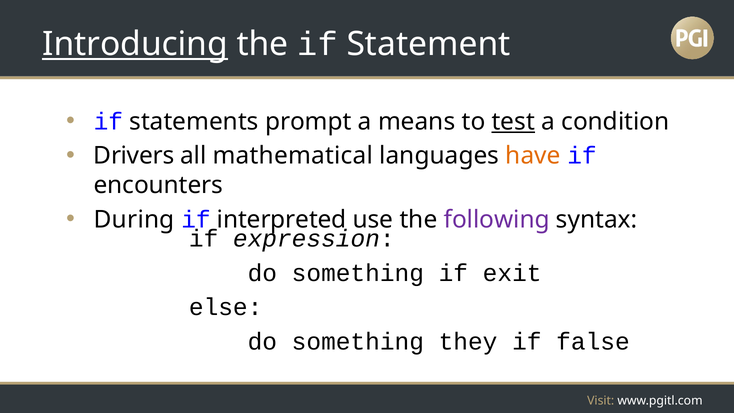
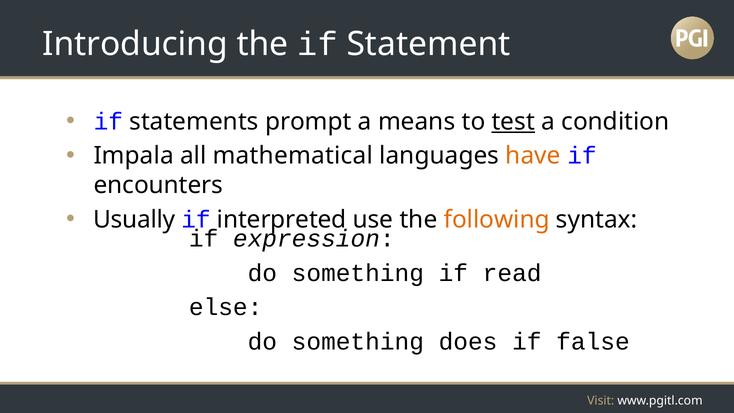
Introducing underline: present -> none (135, 44)
Drivers: Drivers -> Impala (134, 156)
During: During -> Usually (134, 219)
following colour: purple -> orange (497, 219)
exit: exit -> read (512, 273)
they: they -> does (468, 341)
